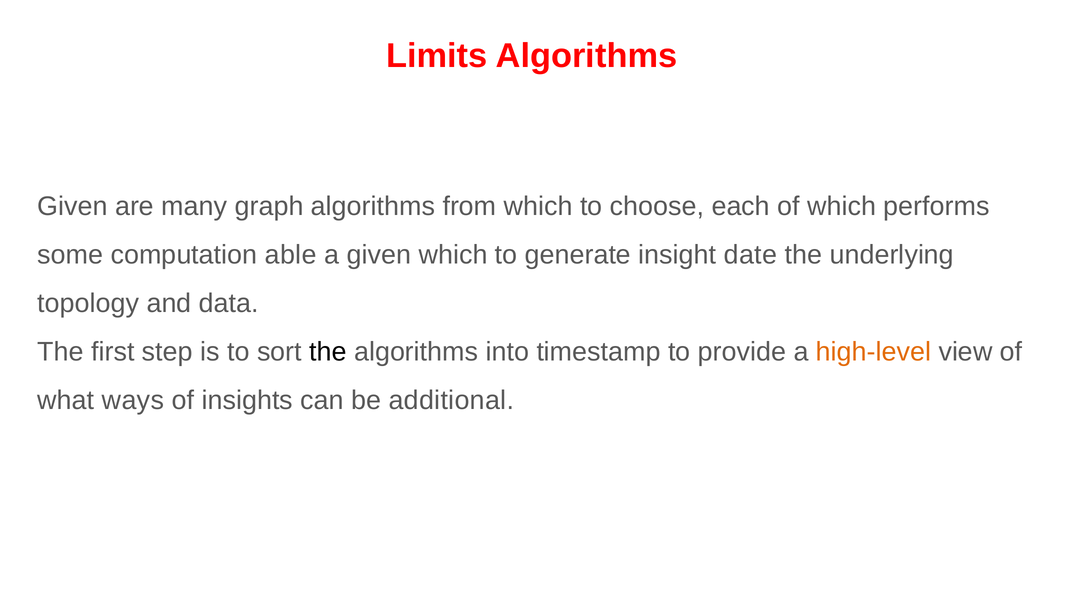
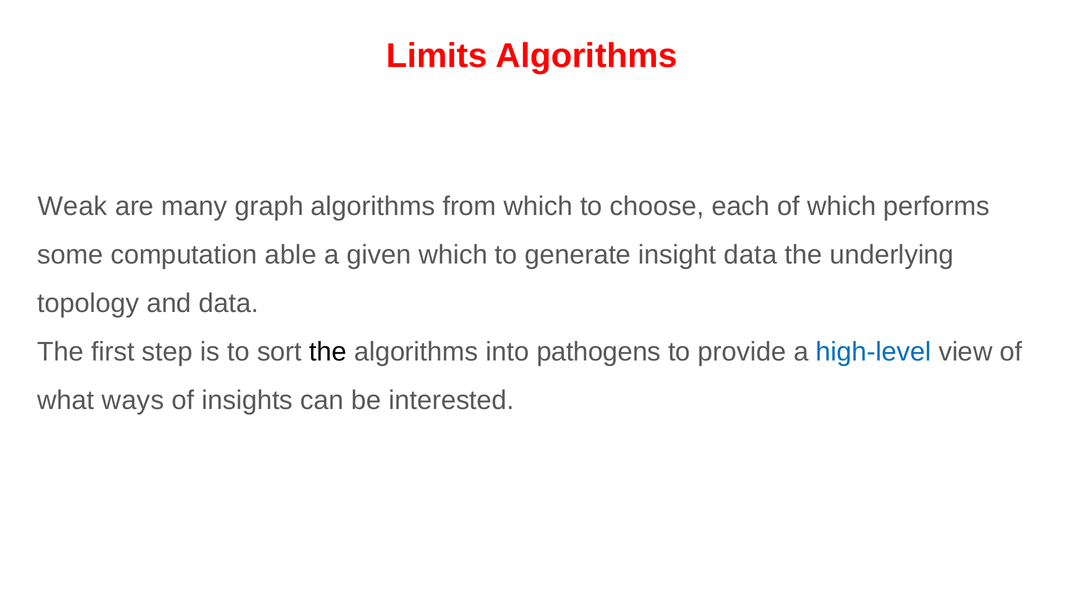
Given: Given -> Weak (72, 207)
insight date: date -> data (750, 255)
timestamp: timestamp -> pathogens (599, 352)
high-level colour: orange -> blue (874, 352)
additional: additional -> interested (452, 400)
